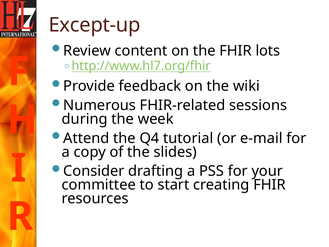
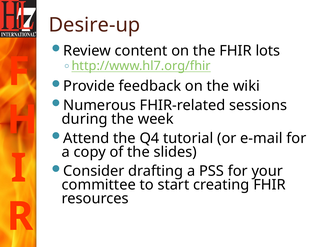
Except-up: Except-up -> Desire-up (94, 25)
